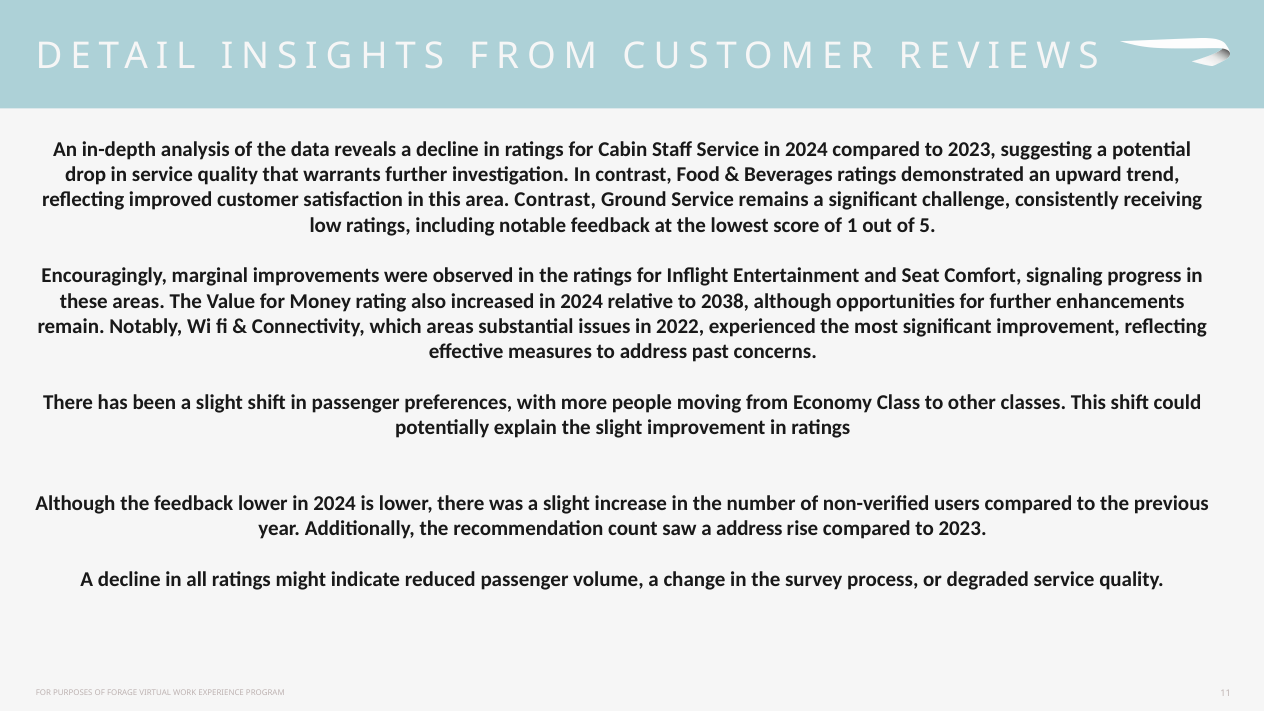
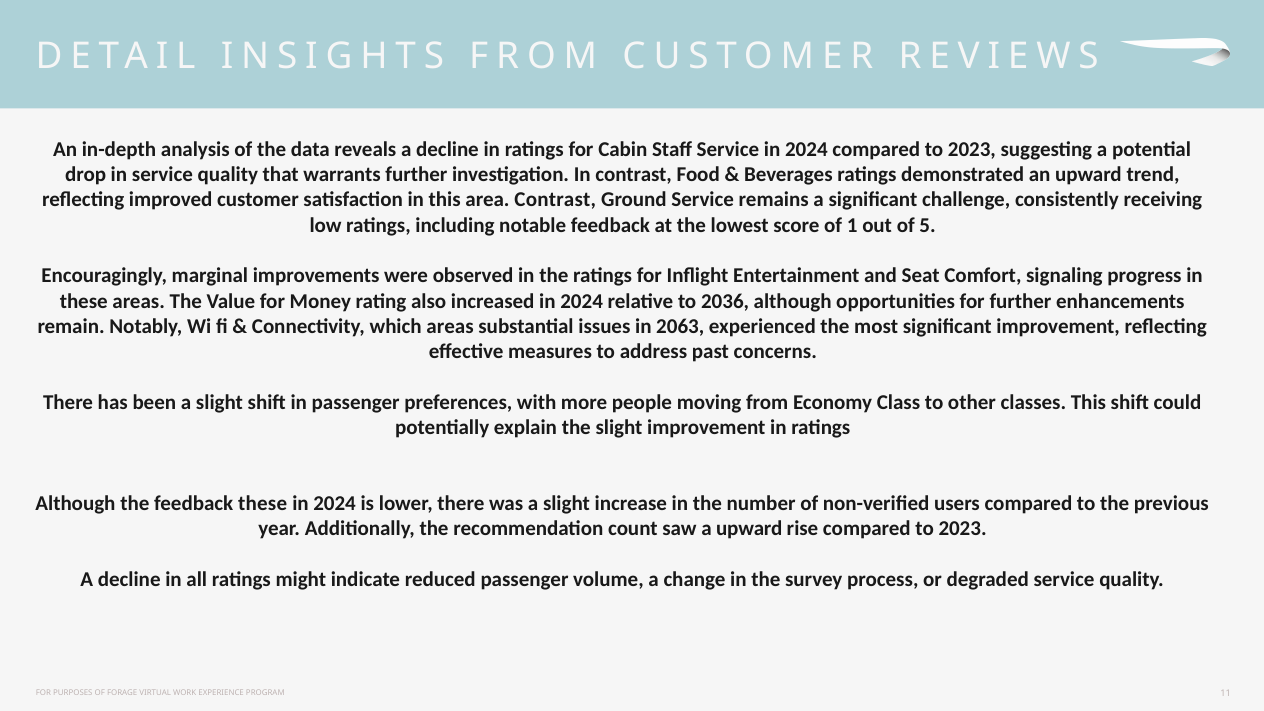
2038: 2038 -> 2036 (725, 301)
2022: 2022 -> 2063 (680, 326)
feedback lower: lower -> these (263, 503)
a address: address -> upward (749, 529)
